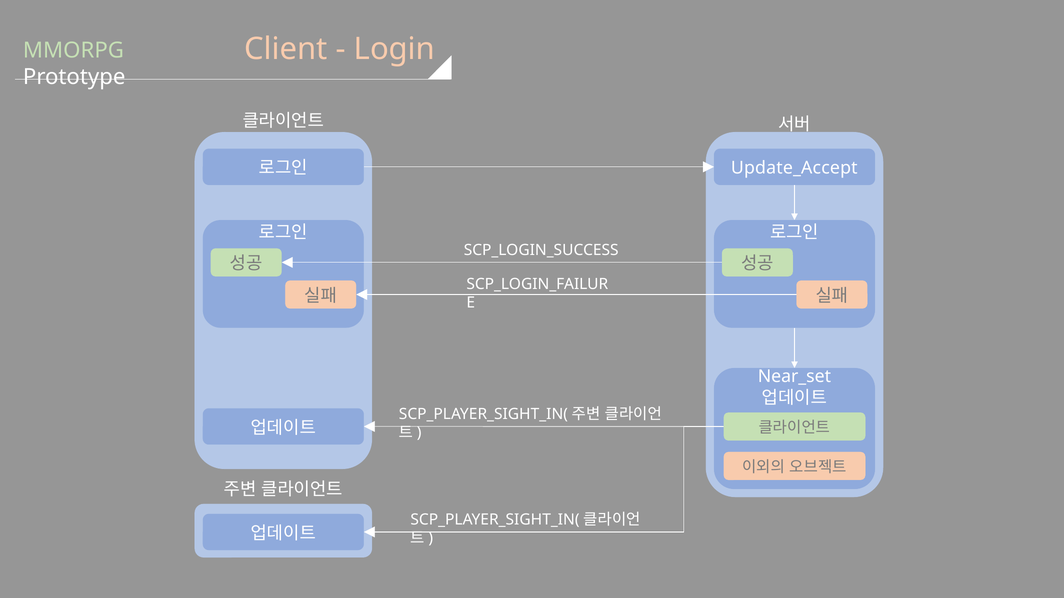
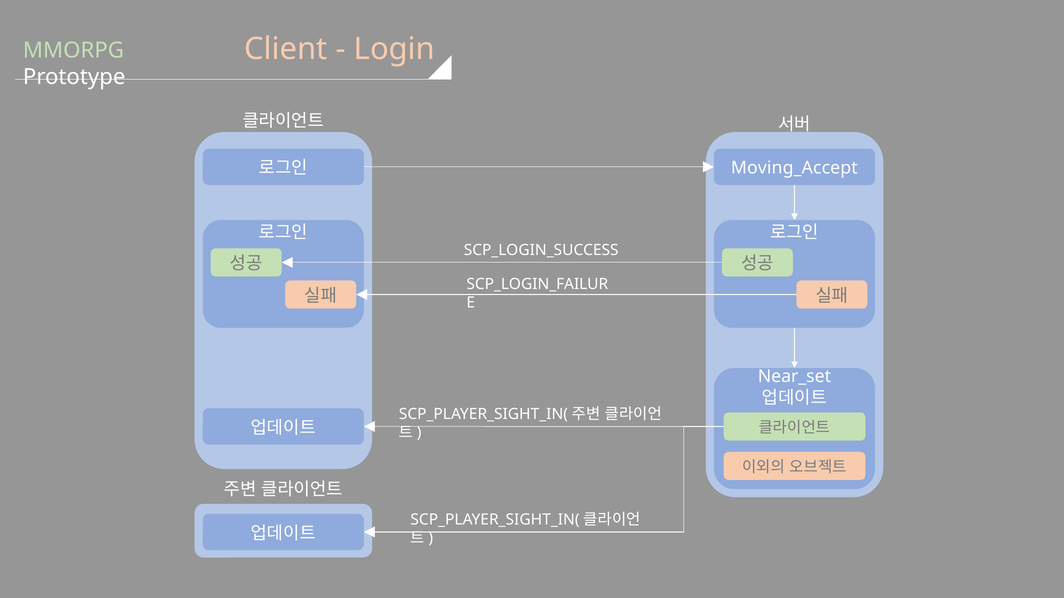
Update_Accept: Update_Accept -> Moving_Accept (794, 168)
